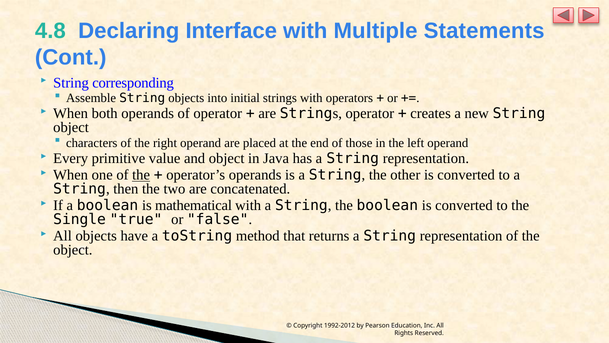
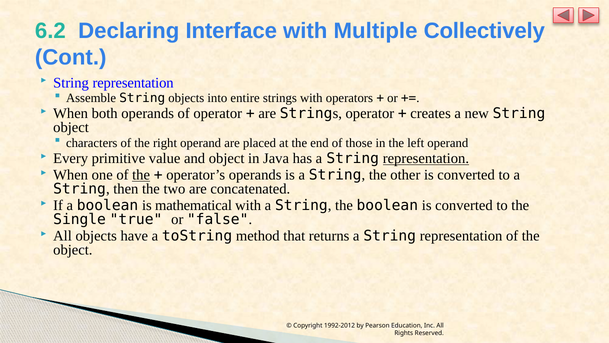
4.8: 4.8 -> 6.2 (50, 31)
Statements: Statements -> Collectively (484, 31)
corresponding: corresponding -> representation (133, 83)
initial: initial -> entire (245, 98)
representation underline: none -> present (426, 158)
